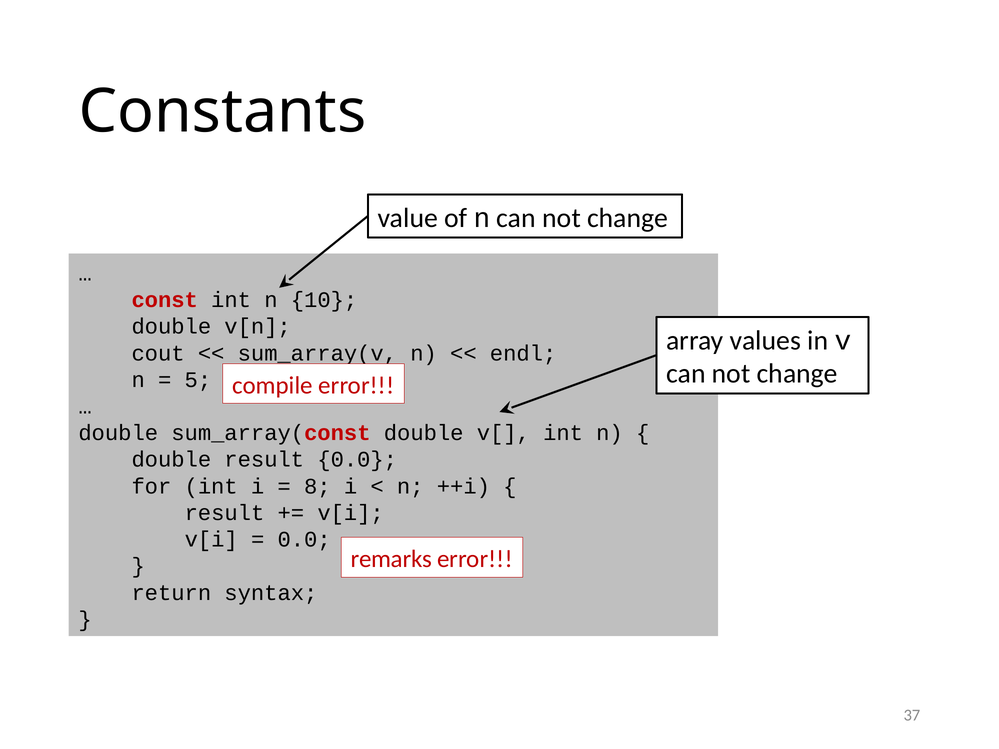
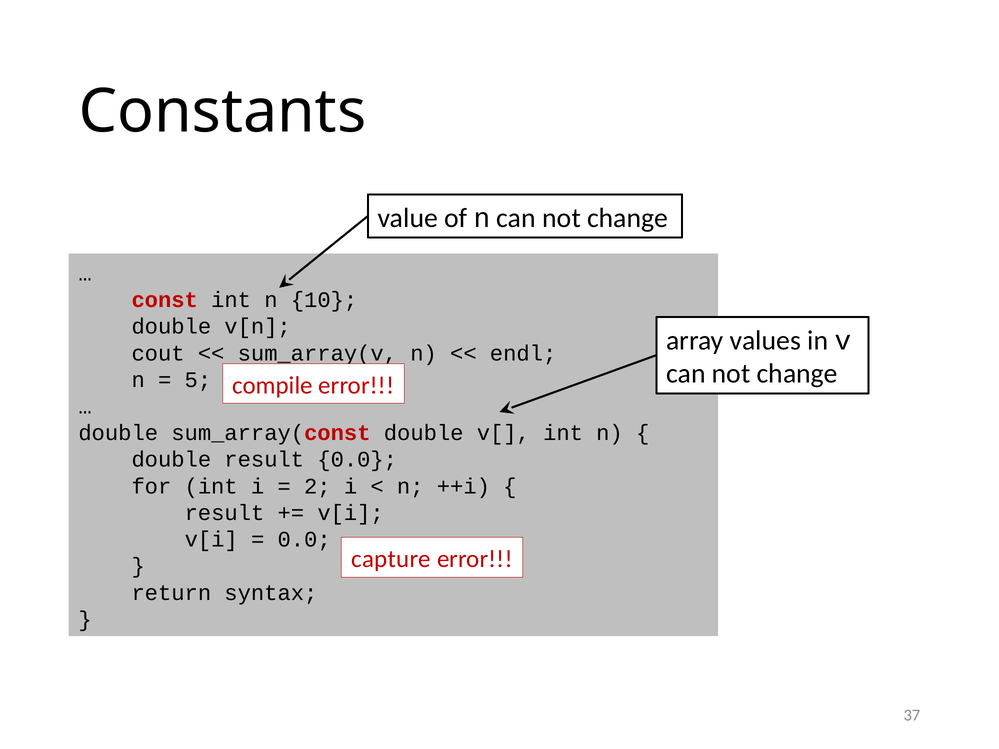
8: 8 -> 2 (317, 486)
remarks: remarks -> capture (391, 559)
